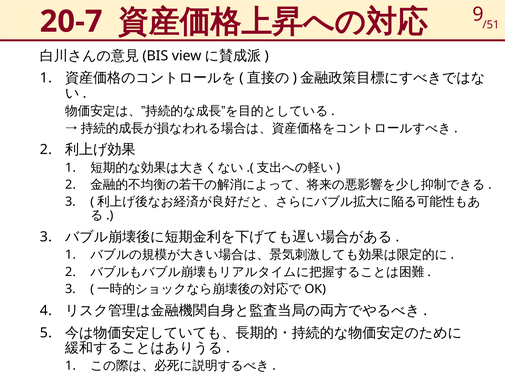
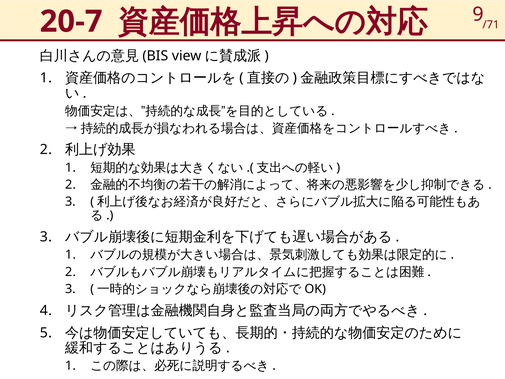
/51: /51 -> /71 (491, 25)
